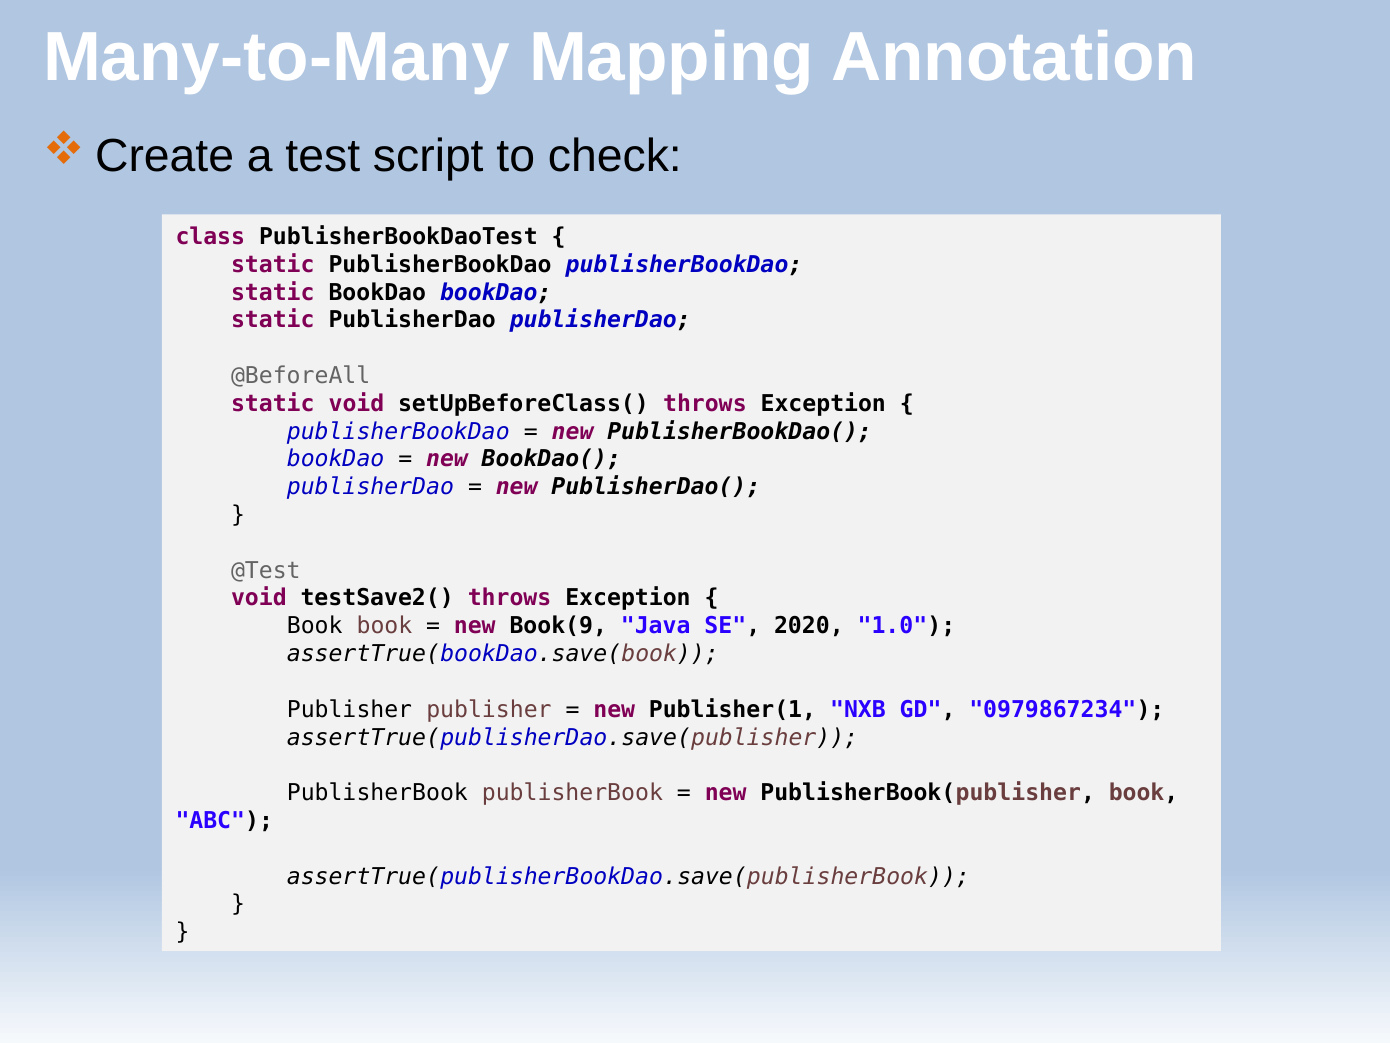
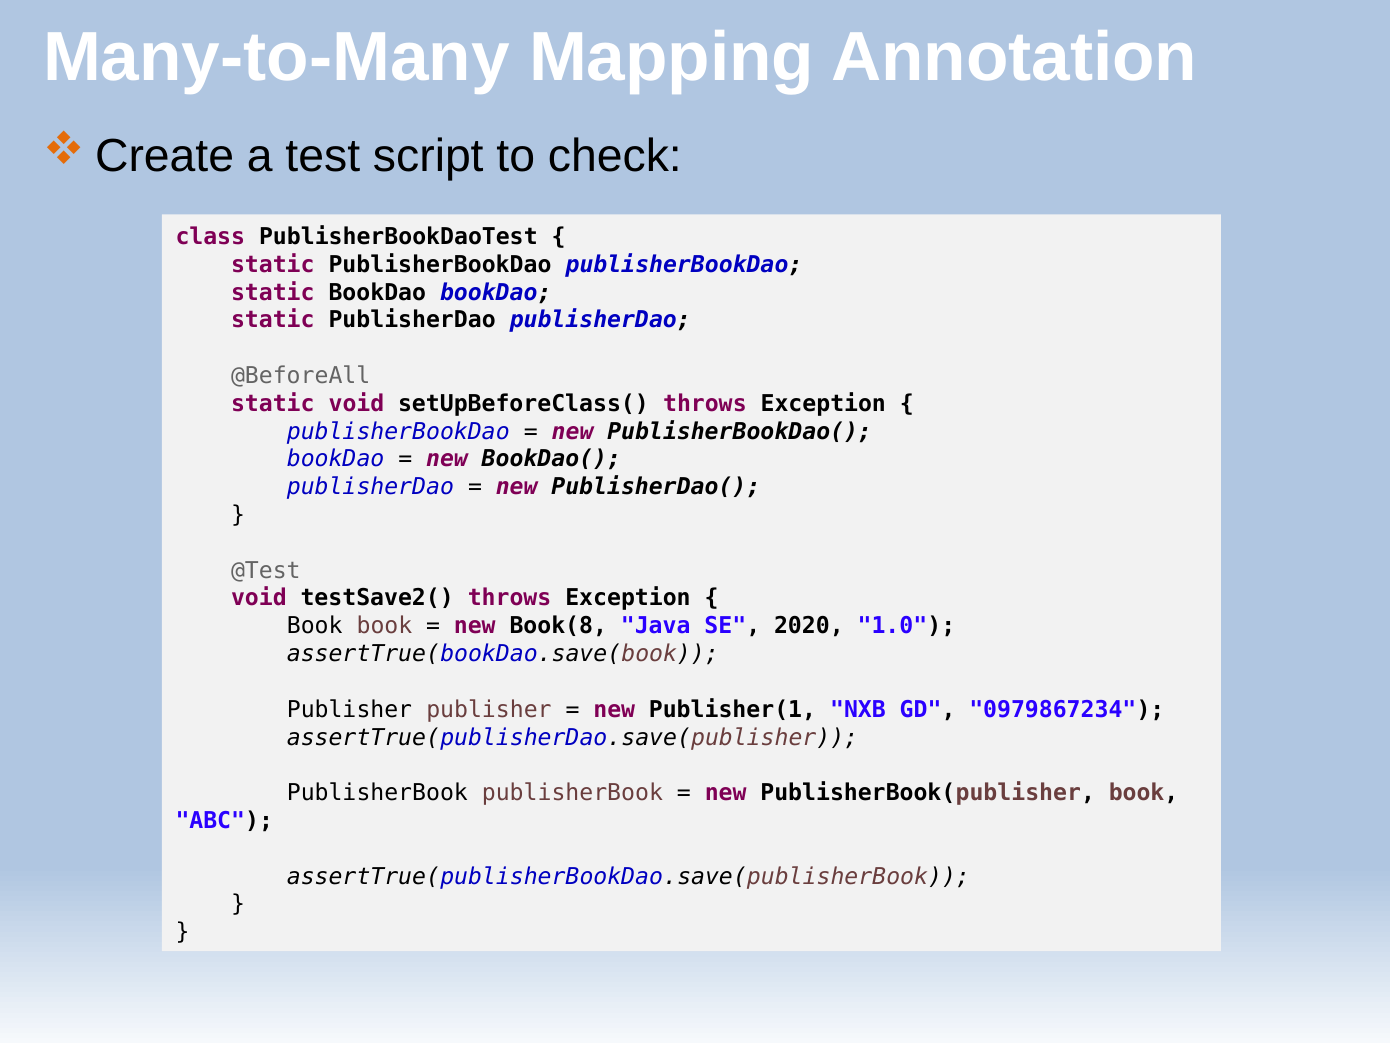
Book(9: Book(9 -> Book(8 (558, 626)
